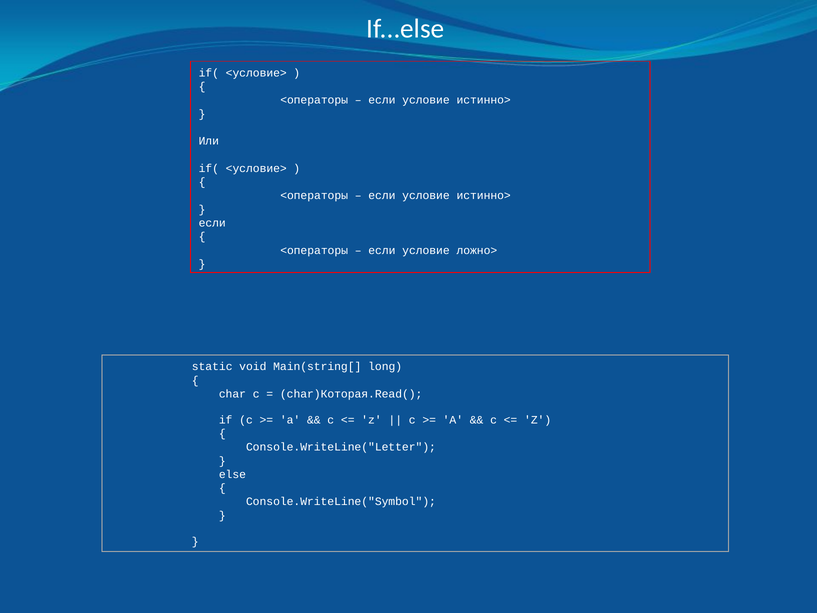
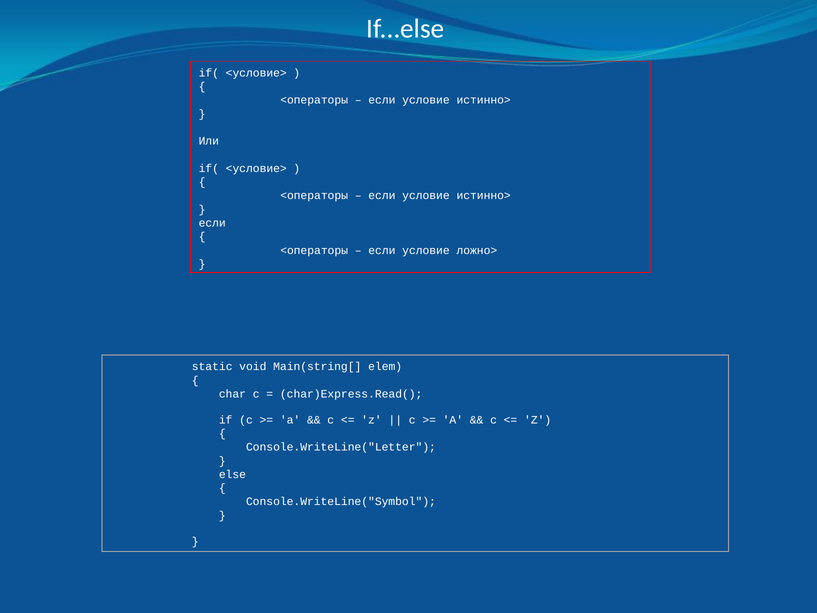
long: long -> elem (385, 367)
char)Которая.Read(: char)Которая.Read( -> char)Express.Read( (351, 394)
